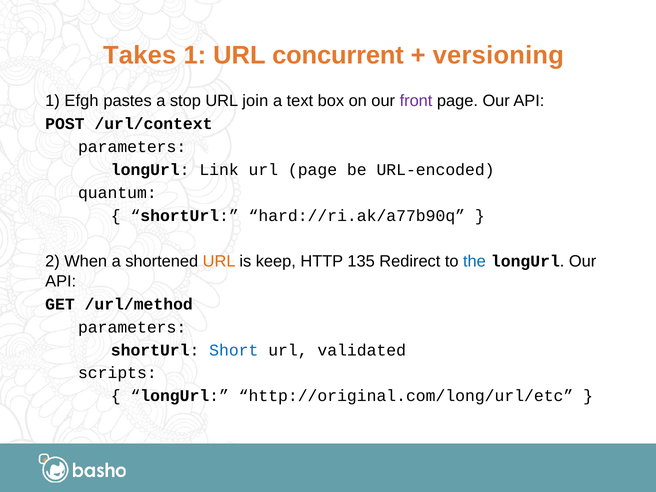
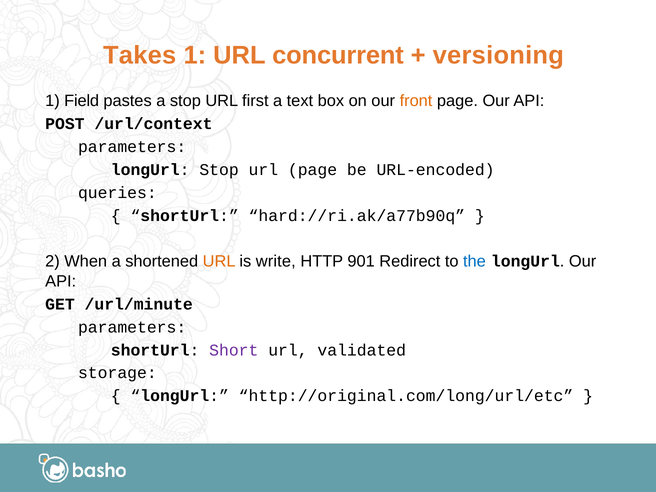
Efgh: Efgh -> Field (82, 101)
join: join -> first (255, 101)
front colour: purple -> orange (416, 101)
longUrl Link: Link -> Stop (219, 170)
quantum: quantum -> queries (117, 193)
keep: keep -> write (276, 262)
135: 135 -> 901 (361, 262)
/url/method: /url/method -> /url/minute (139, 304)
Short colour: blue -> purple (234, 350)
scripts: scripts -> storage (117, 373)
